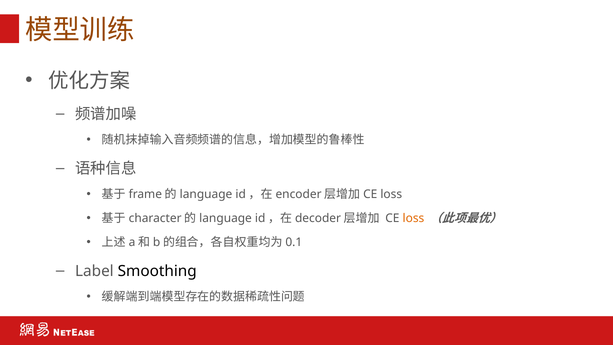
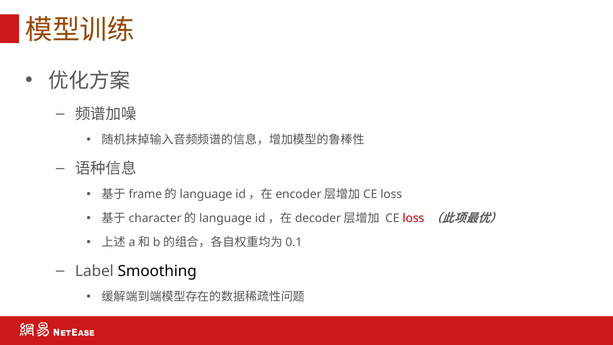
loss colour: orange -> red (413, 218)
